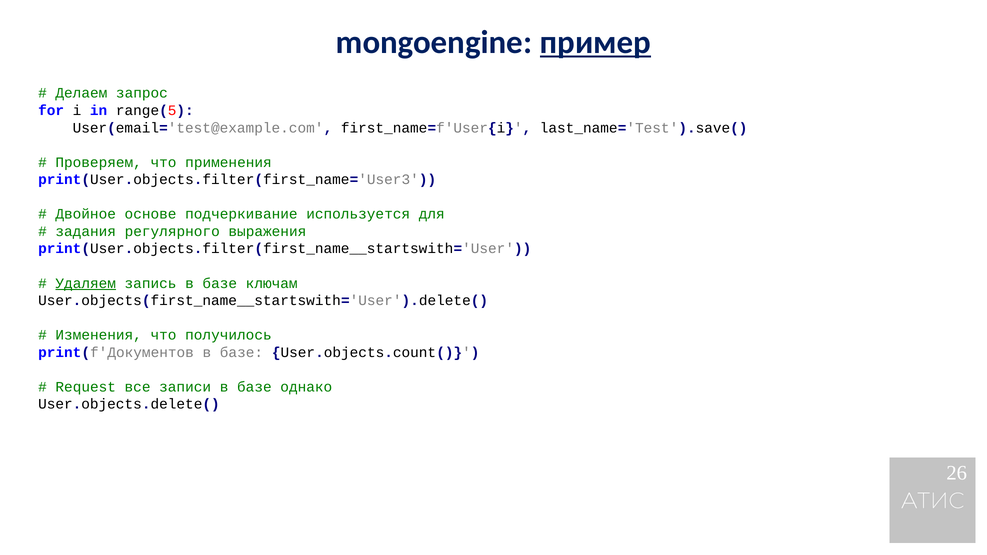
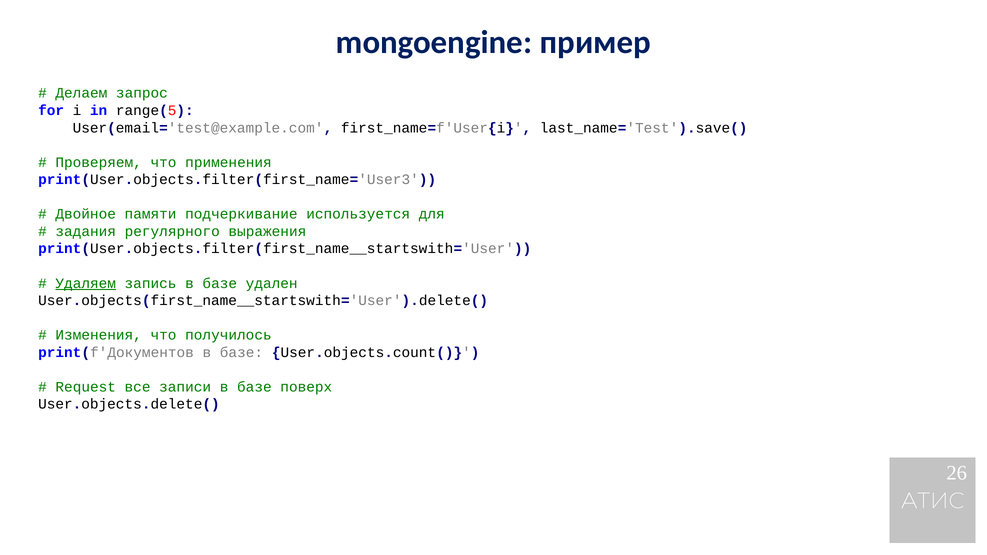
пример underline: present -> none (595, 43)
основе: основе -> памяти (151, 214)
ключам: ключам -> удален (272, 283)
однако: однако -> поверх (306, 387)
